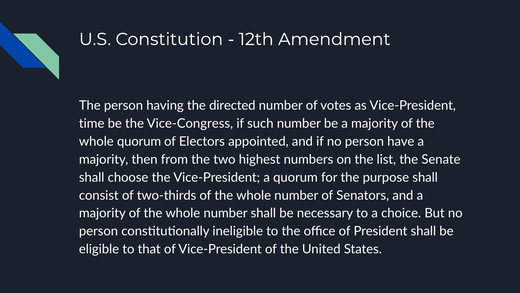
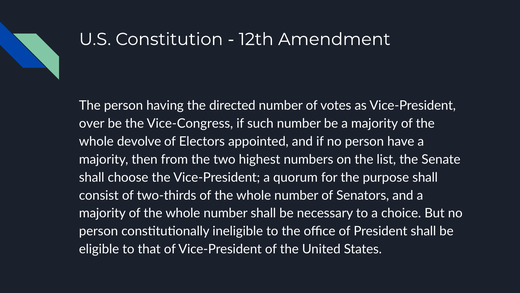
time: time -> over (92, 123)
whole quorum: quorum -> devolve (139, 141)
